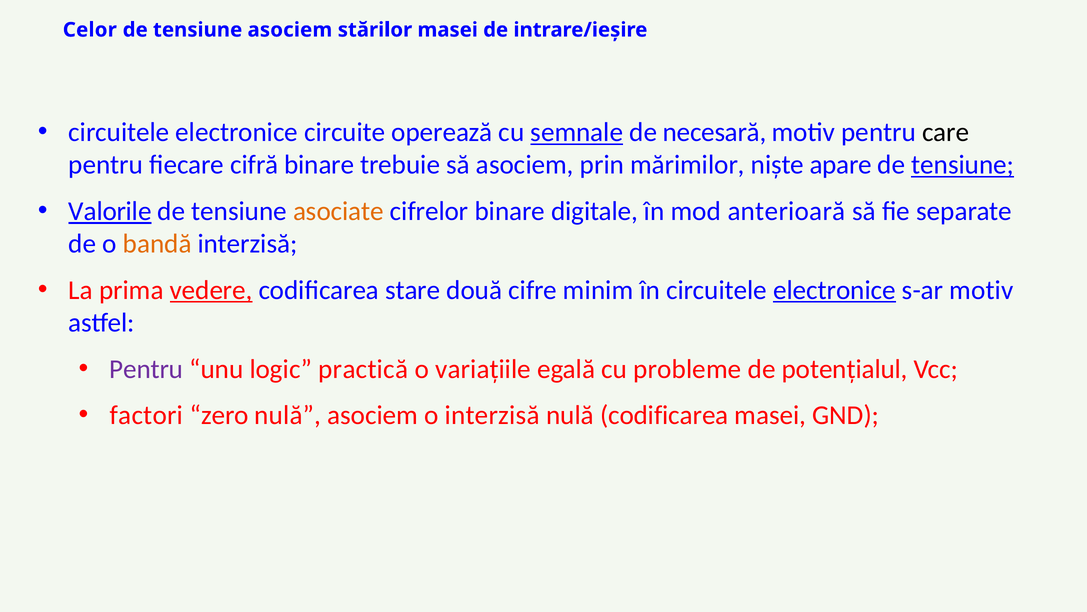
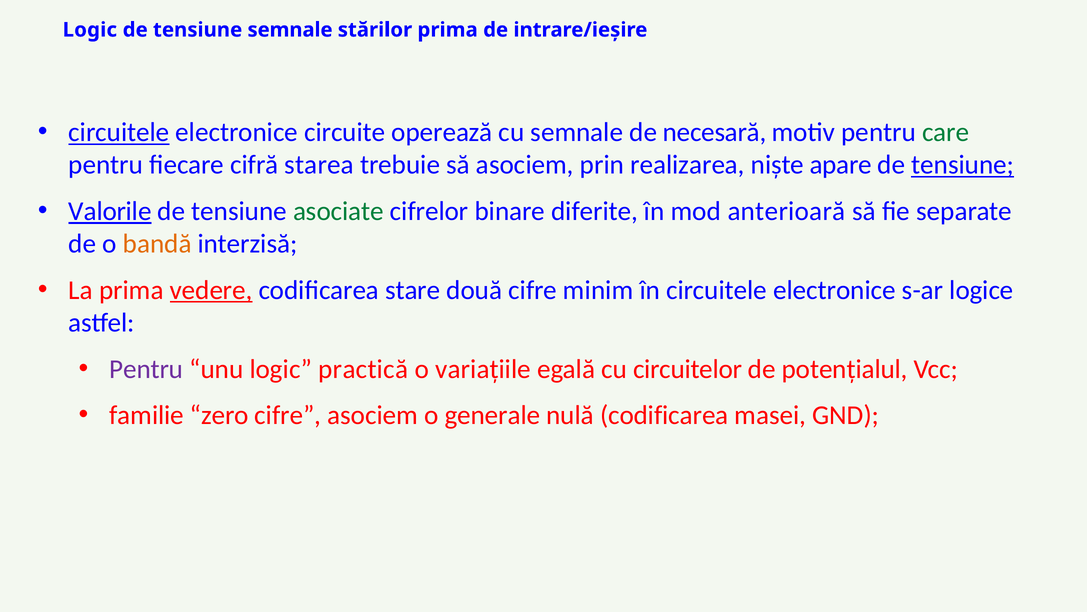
Celor: Celor -> Logic (90, 30)
tensiune asociem: asociem -> semnale (290, 30)
stărilor masei: masei -> prima (448, 30)
circuitele underline: none -> present (119, 132)
semnale underline: present -> none (577, 132)
care colour: black -> green (946, 132)
cifră binare: binare -> starea (319, 165)
mărimilor: mărimilor -> realizarea (687, 165)
asociate colour: orange -> green (338, 211)
digitale: digitale -> diferite (595, 211)
electronice underline: present -> none (834, 290)
s-ar motiv: motiv -> logice (981, 290)
probleme: probleme -> circuitelor (688, 369)
factori: factori -> familie (147, 415)
zero nulă: nulă -> cifre (288, 415)
o interzisă: interzisă -> generale (492, 415)
